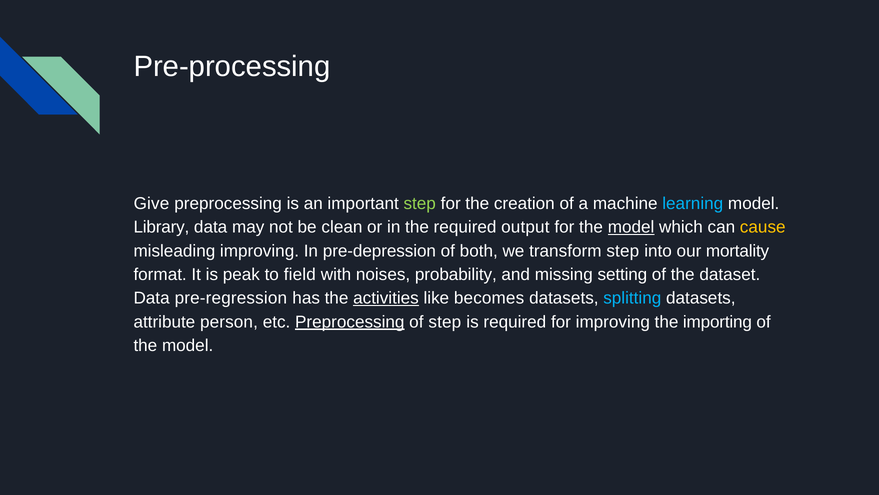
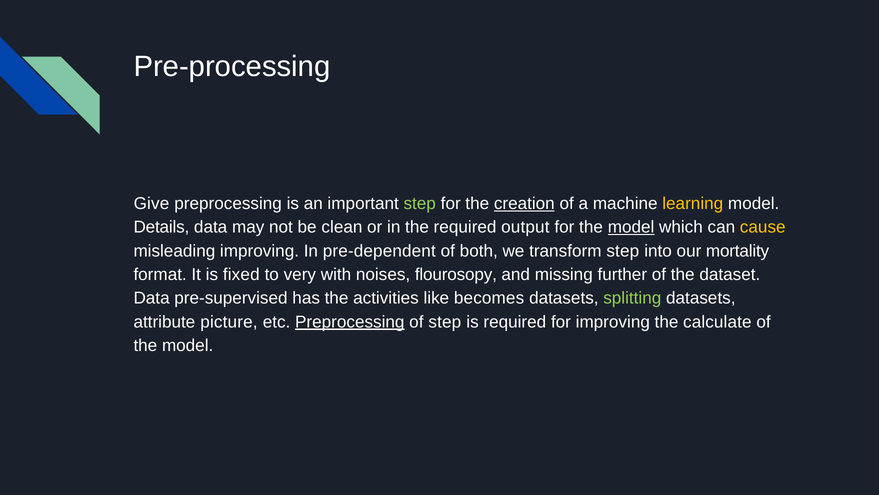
creation underline: none -> present (524, 203)
learning colour: light blue -> yellow (693, 203)
Library: Library -> Details (161, 227)
pre-depression: pre-depression -> pre-dependent (379, 251)
peak: peak -> fixed (241, 274)
field: field -> very (300, 274)
probability: probability -> flourosopy (456, 274)
setting: setting -> further (622, 274)
pre-regression: pre-regression -> pre-supervised (231, 298)
activities underline: present -> none (386, 298)
splitting colour: light blue -> light green (632, 298)
person: person -> picture (229, 322)
importing: importing -> calculate (717, 322)
